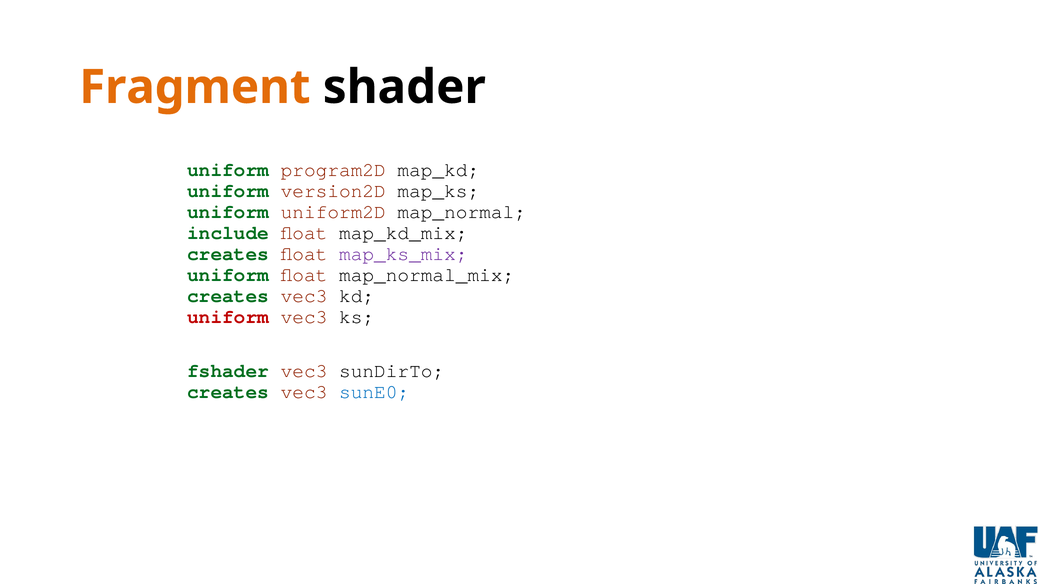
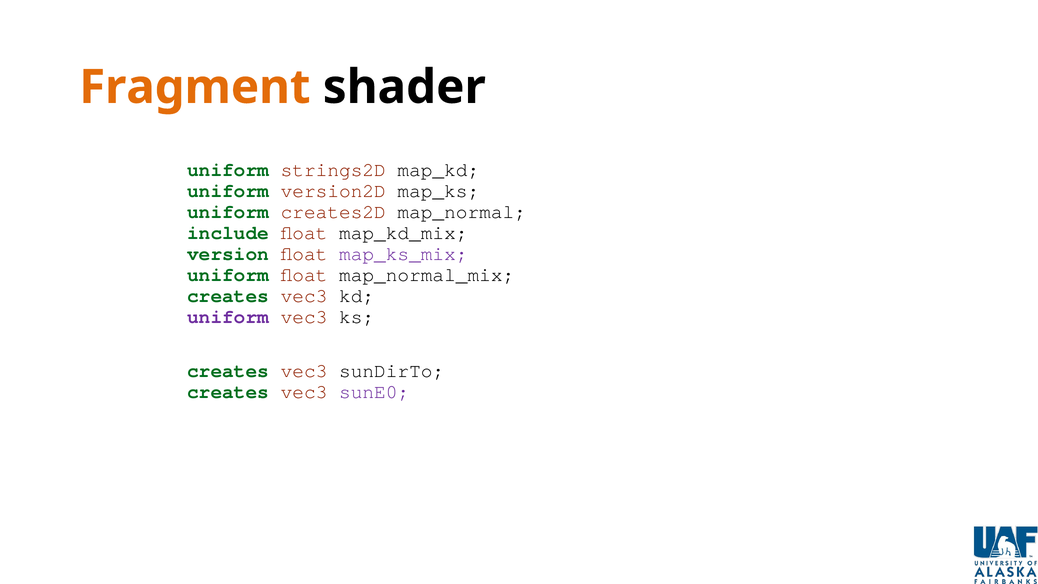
program2D: program2D -> strings2D (333, 170)
uniform2D: uniform2D -> creates2D (333, 212)
creates: creates -> version (228, 254)
uniform colour: red -> purple (228, 317)
fshader: fshader -> creates (228, 371)
sunE0 colour: blue -> purple (374, 392)
